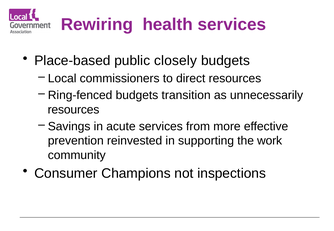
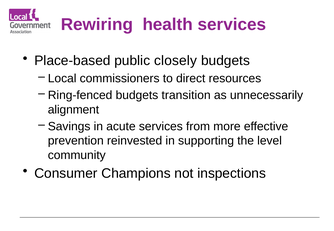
resources: resources -> alignment (73, 110)
work: work -> level (270, 141)
